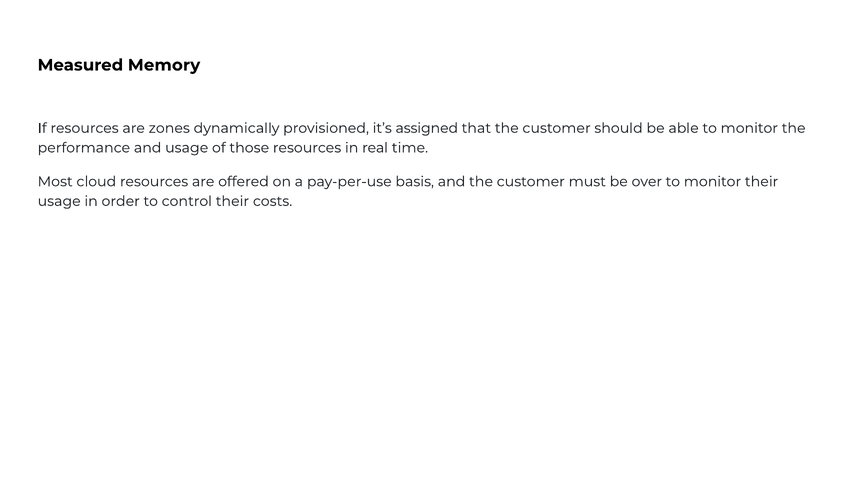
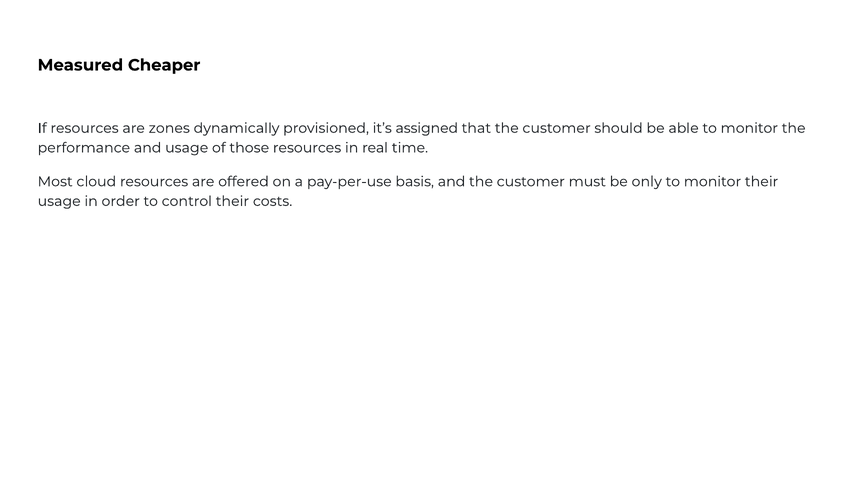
Memory: Memory -> Cheaper (164, 65)
over: over -> only (647, 182)
